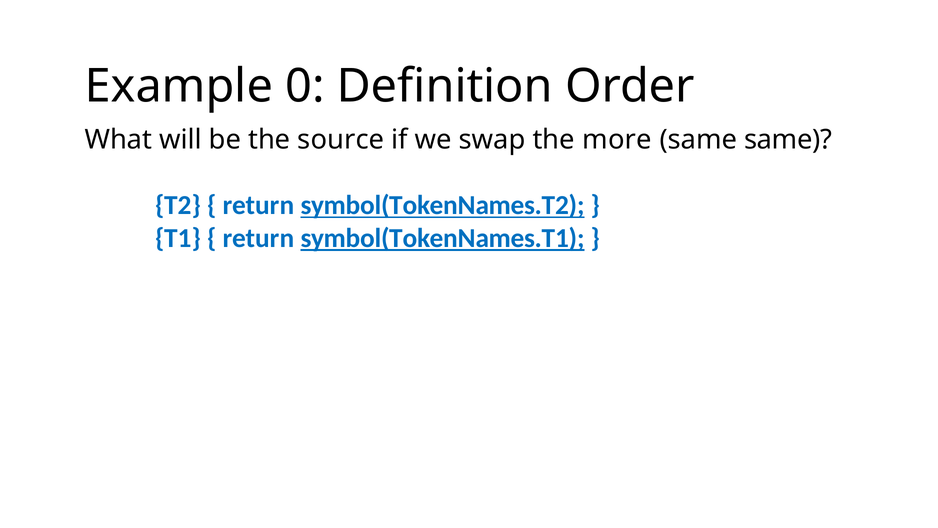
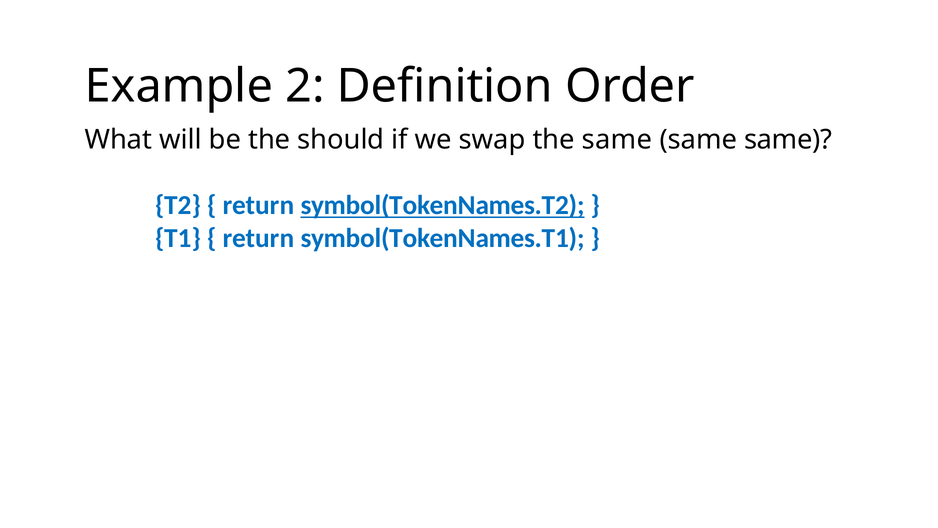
0: 0 -> 2 (305, 86)
source: source -> should (341, 139)
the more: more -> same (617, 139)
symbol(TokenNames.T1 underline: present -> none (443, 238)
